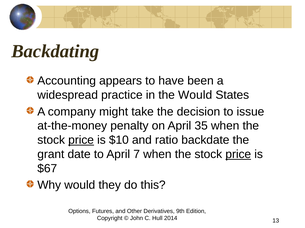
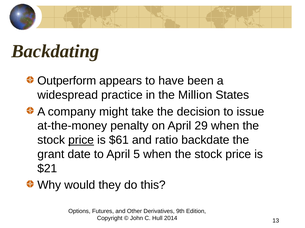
Accounting: Accounting -> Outperform (67, 81)
the Would: Would -> Million (195, 95)
35: 35 -> 29 (201, 126)
$10: $10 -> $61 (119, 140)
7: 7 -> 5 (137, 155)
price underline: present -> none (238, 155)
$67: $67 -> $21 (47, 169)
